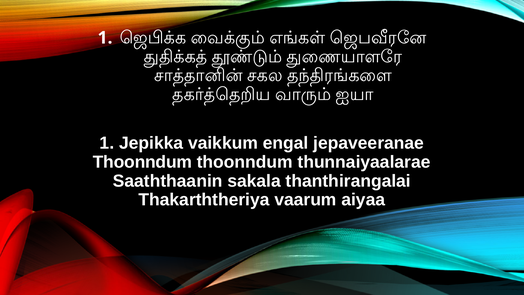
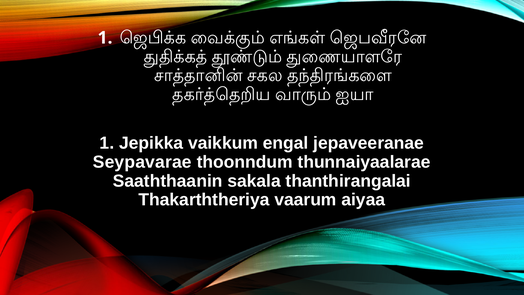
Thoonndum: Thoonndum -> Seypavarae (142, 162)
